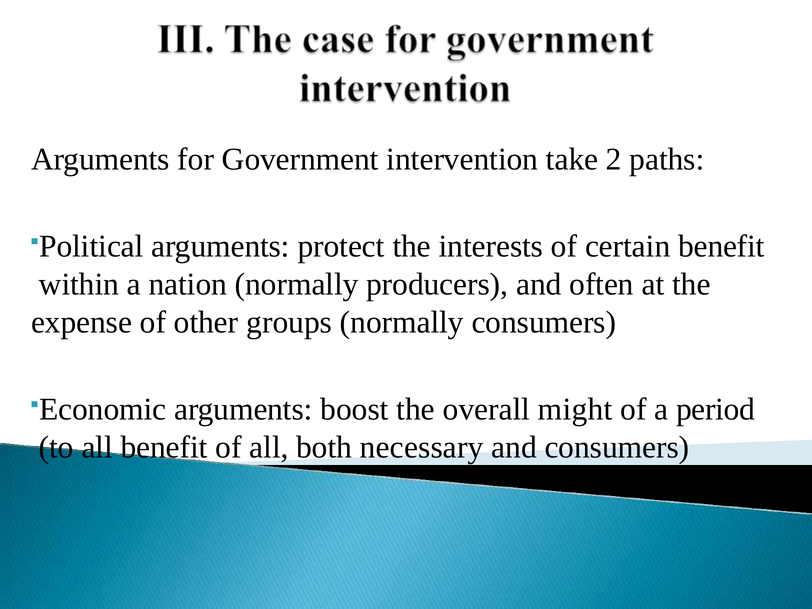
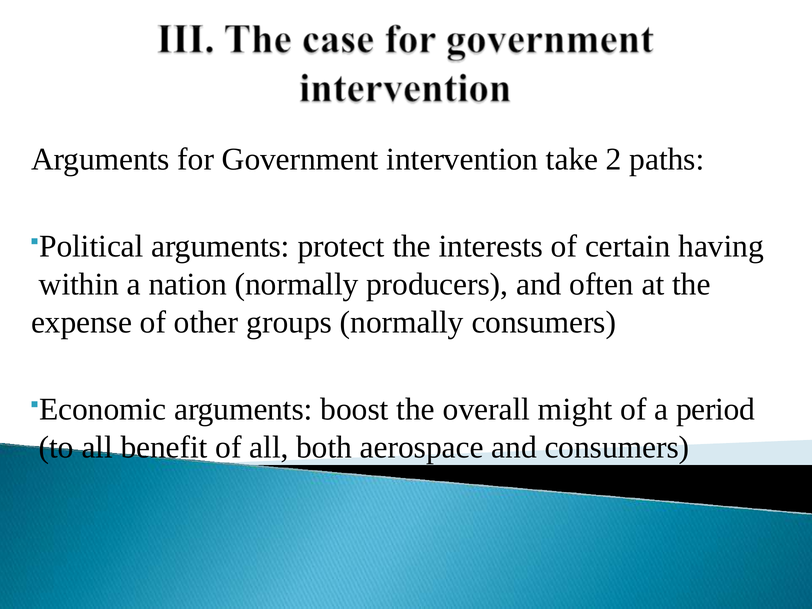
certain benefit: benefit -> having (721, 246)
necessary: necessary -> aerospace (422, 447)
